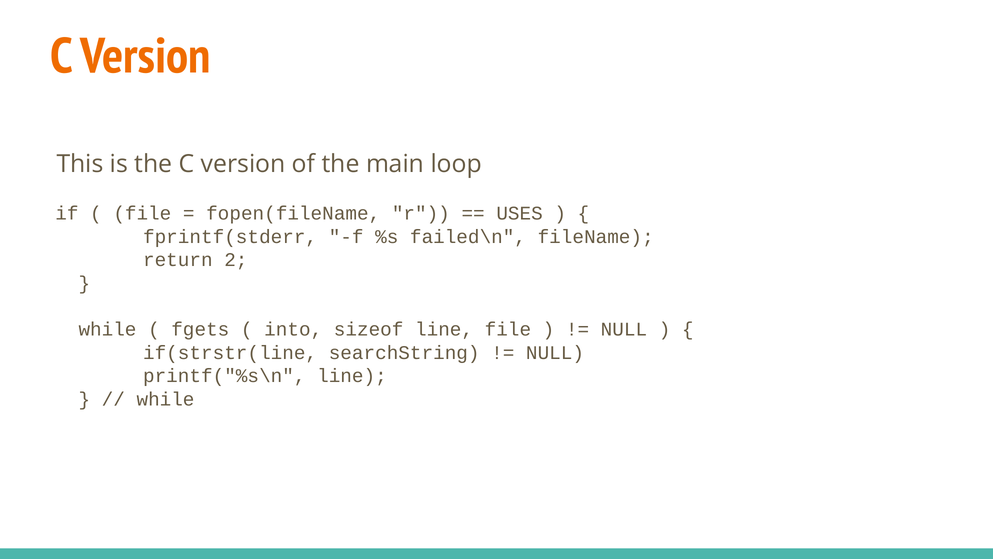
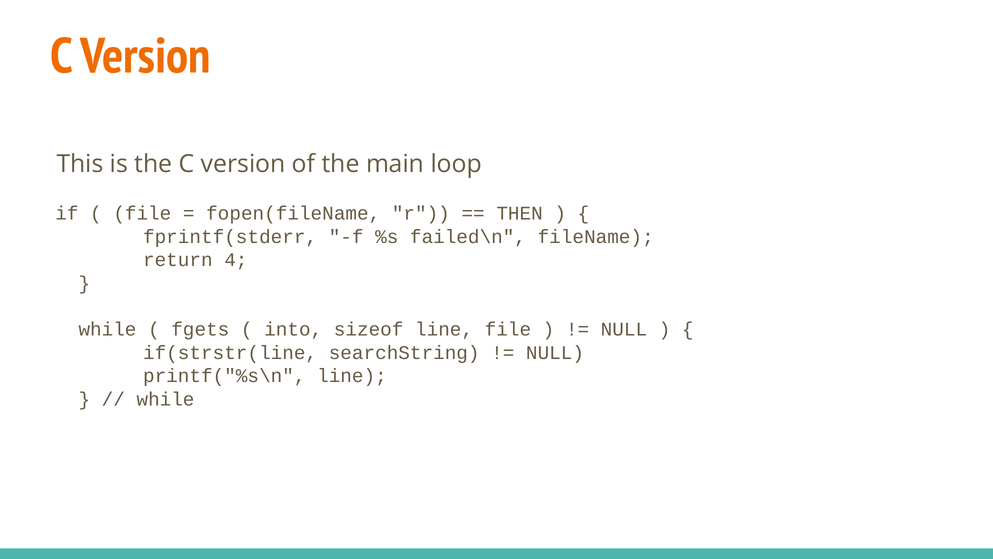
USES: USES -> THEN (520, 213)
2: 2 -> 4 (236, 260)
